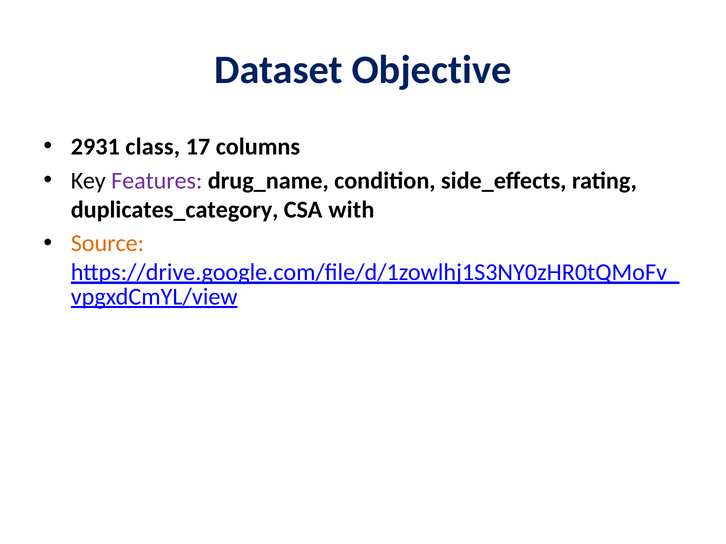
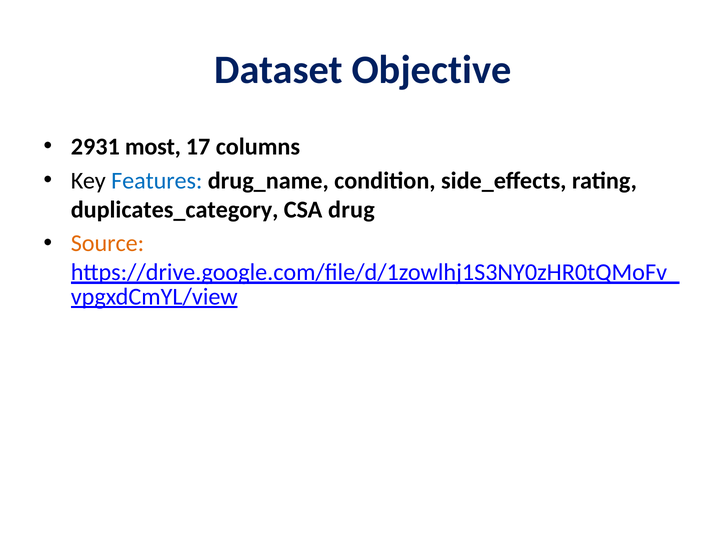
class: class -> most (153, 147)
Features colour: purple -> blue (157, 181)
with: with -> drug (351, 210)
